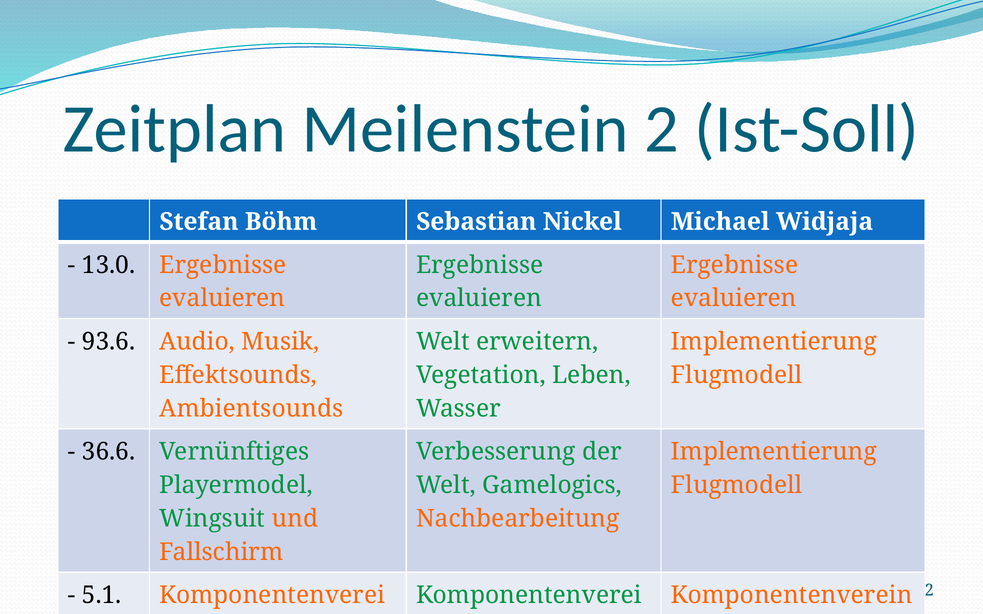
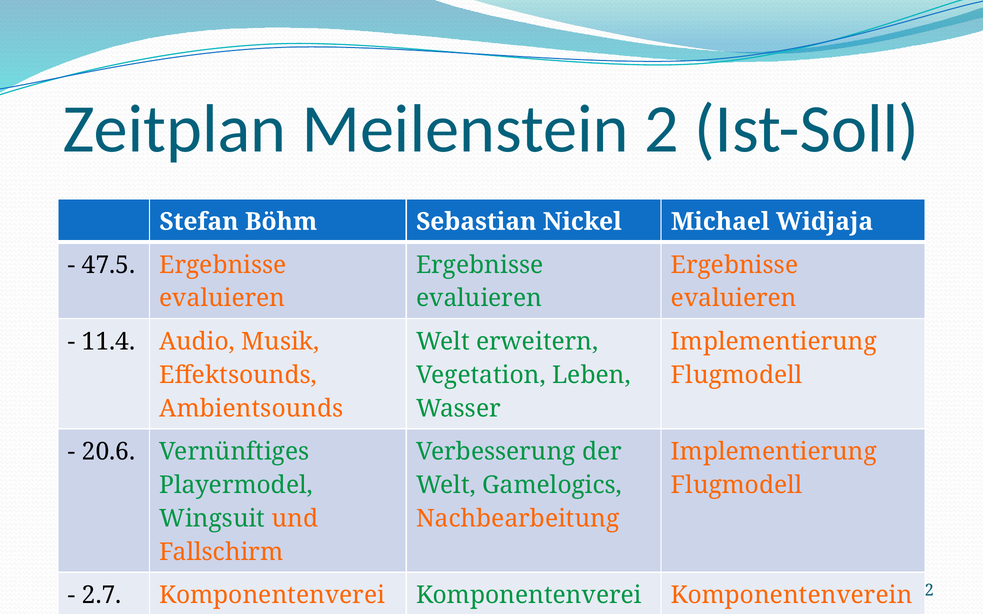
13.0: 13.0 -> 47.5 (109, 265)
93.6: 93.6 -> 11.4 (109, 342)
36.6: 36.6 -> 20.6 (109, 452)
5.1: 5.1 -> 2.7 (102, 596)
